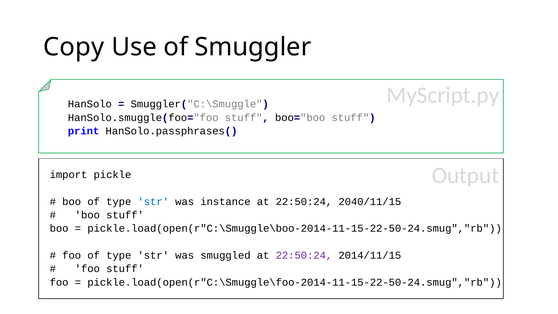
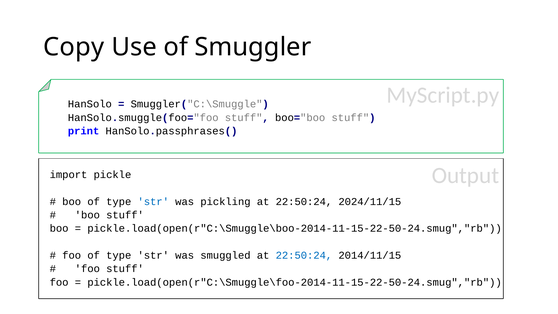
instance: instance -> pickling (225, 202)
2040/11/15: 2040/11/15 -> 2024/11/15 (370, 202)
22:50:24 colour: purple -> blue (304, 255)
